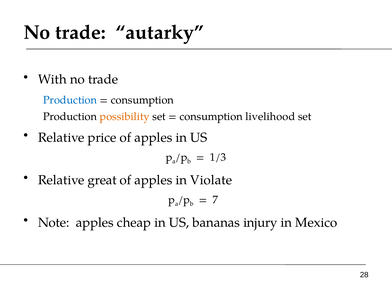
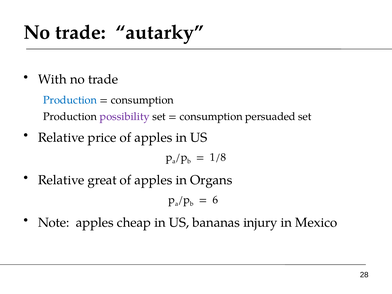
possibility colour: orange -> purple (125, 116)
livelihood: livelihood -> persuaded (270, 116)
1/3: 1/3 -> 1/8 (218, 157)
Violate: Violate -> Organs (211, 180)
7: 7 -> 6 (215, 200)
